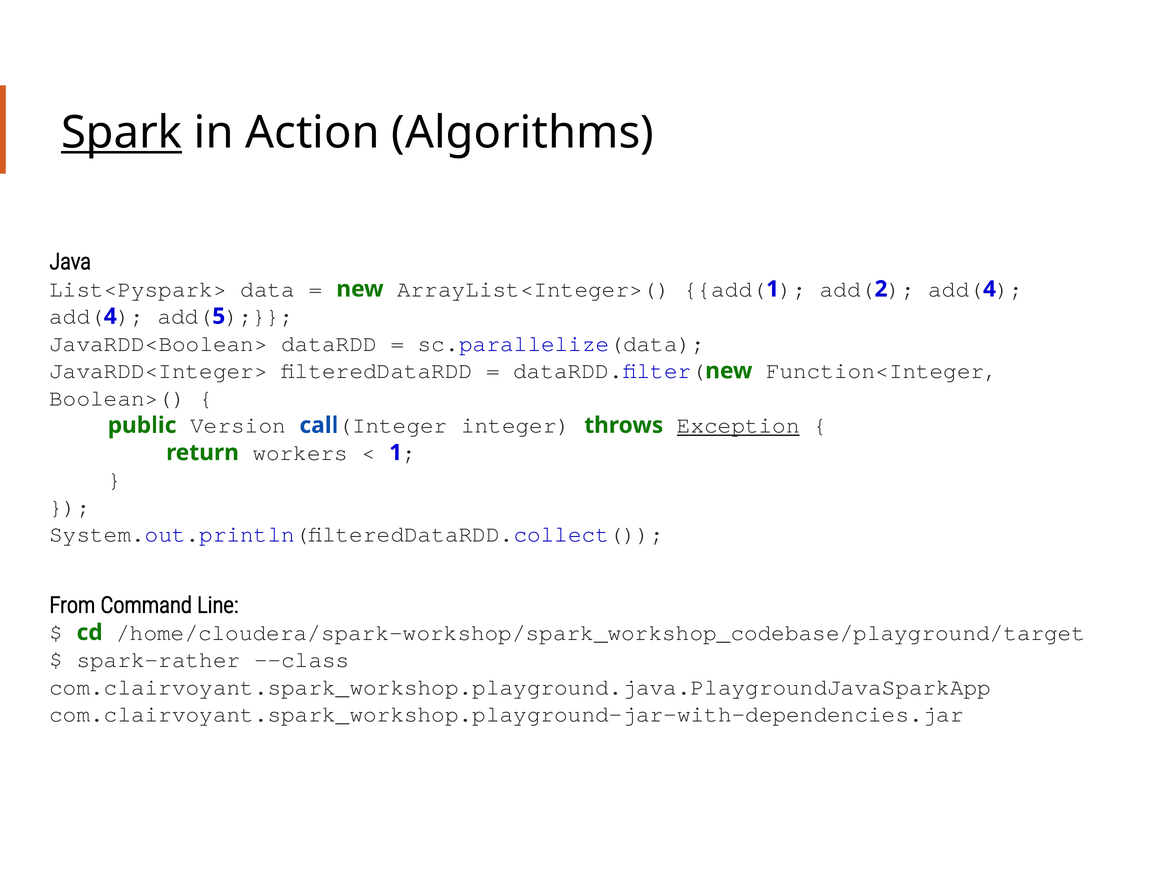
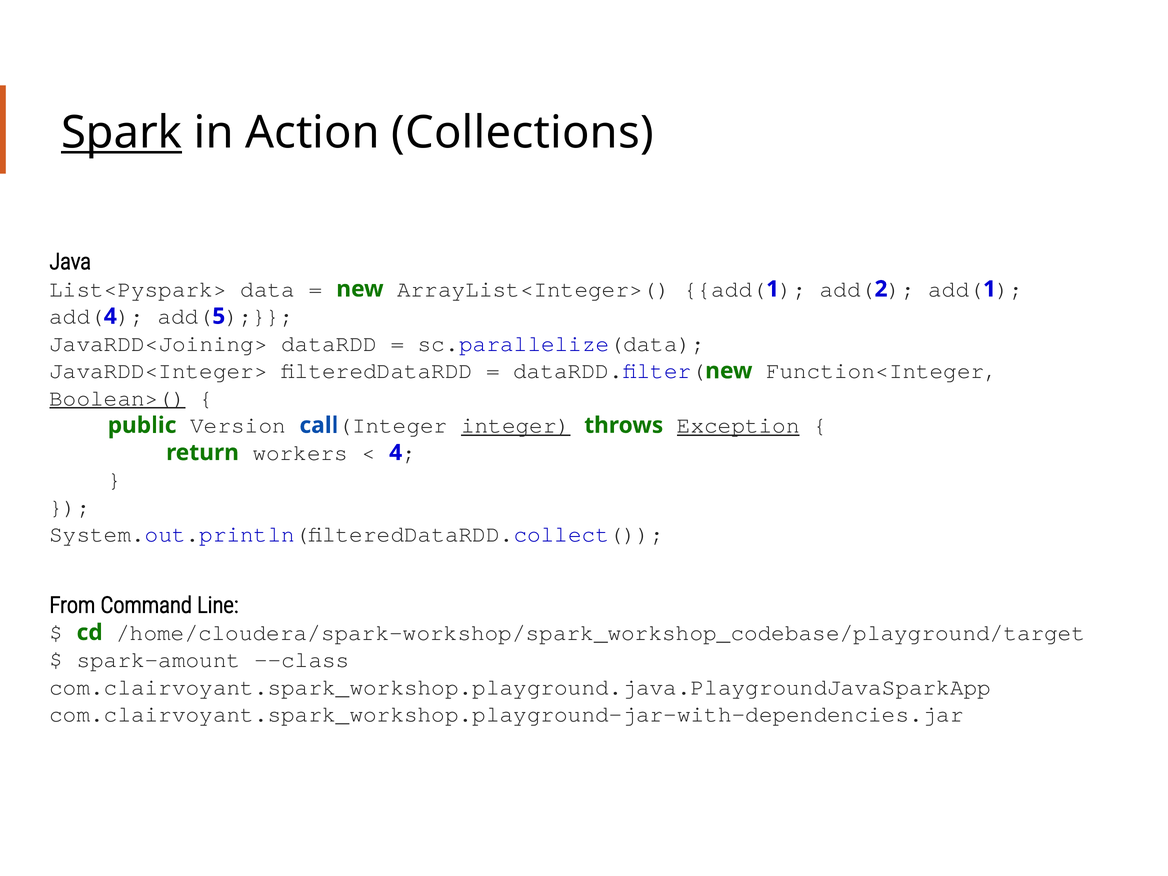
Algorithms: Algorithms -> Collections (523, 133)
4: 4 -> 1 (990, 289)
JavaRDD<Boolean>: JavaRDD<Boolean> -> JavaRDD<Joining> (159, 344)
Boolean>( underline: none -> present (118, 398)
integer underline: none -> present (516, 425)
1: 1 -> 4 (396, 453)
spark-rather: spark-rather -> spark-amount (158, 660)
